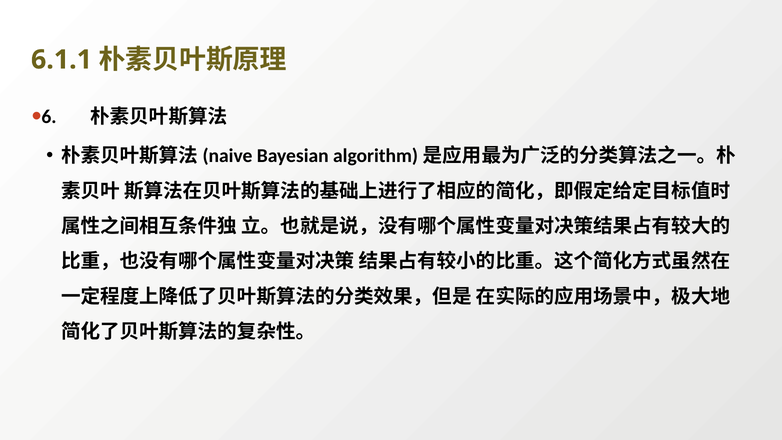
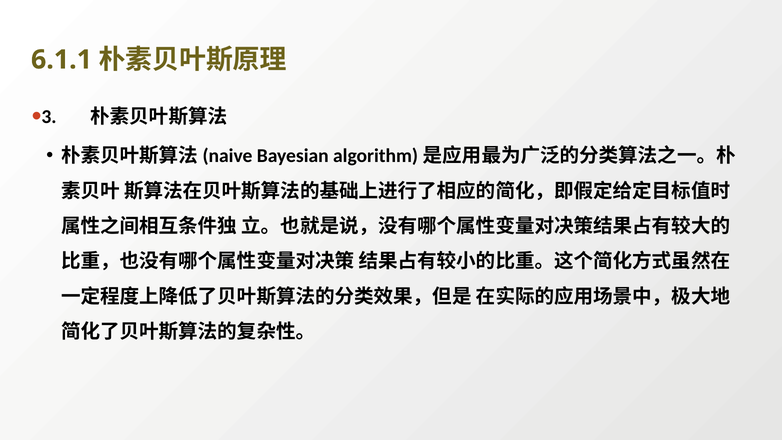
6: 6 -> 3 (49, 117)
